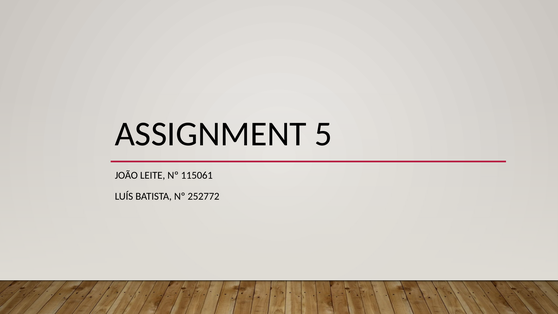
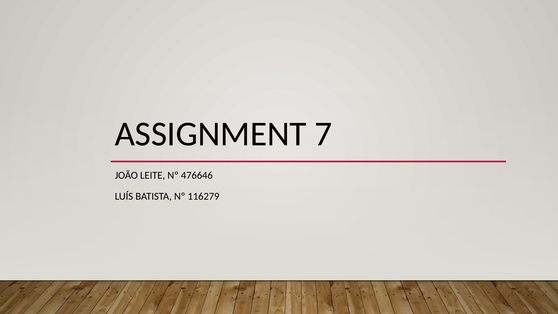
5: 5 -> 7 (323, 134)
115061: 115061 -> 476646 (197, 175)
252772: 252772 -> 116279 (204, 196)
